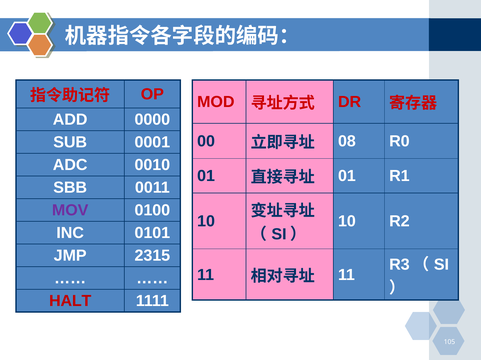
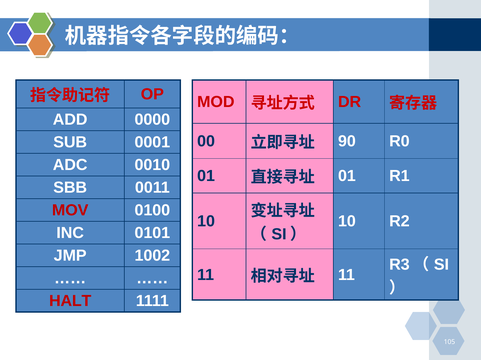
08: 08 -> 90 (347, 141)
MOV colour: purple -> red (70, 211)
2315: 2315 -> 1002 (152, 256)
